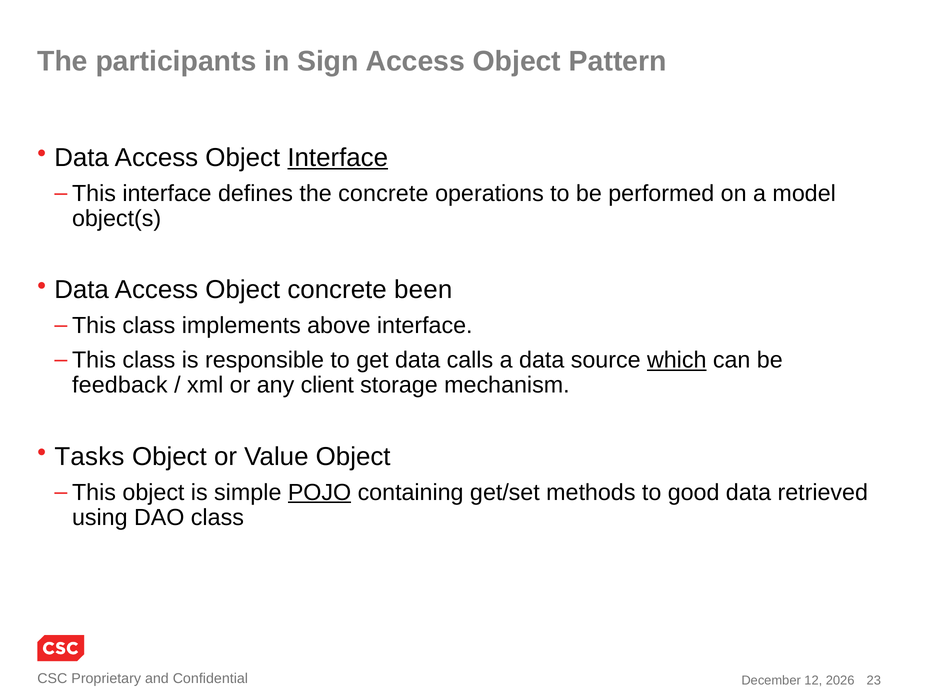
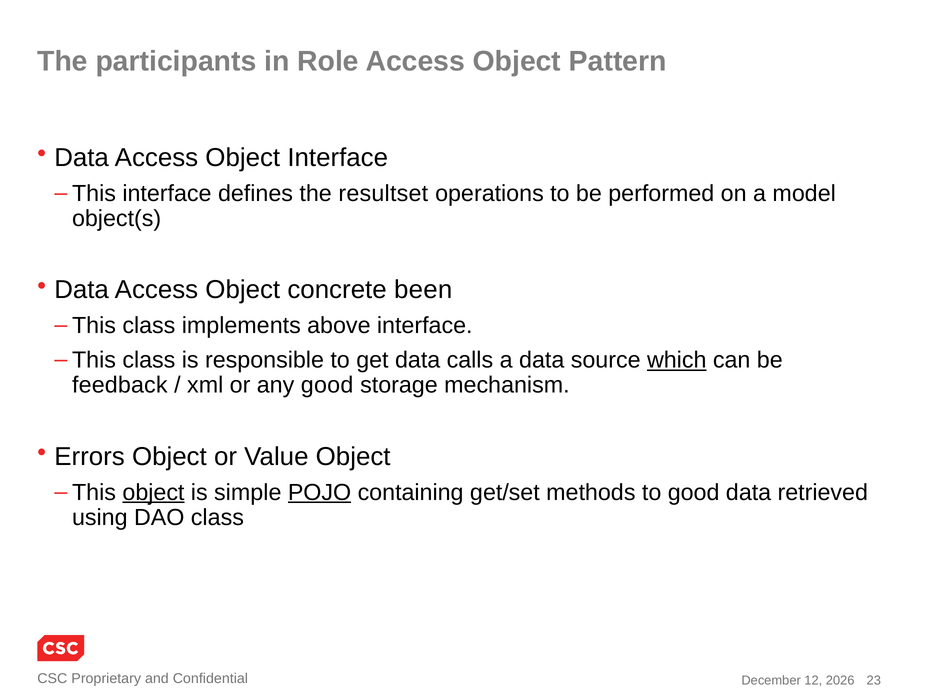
Sign: Sign -> Role (328, 62)
Interface underline: present -> none (338, 158)
the concrete: concrete -> resultset (383, 194)
any client: client -> good (327, 385)
Tasks: Tasks -> Errors (90, 457)
object underline: none -> present (153, 493)
